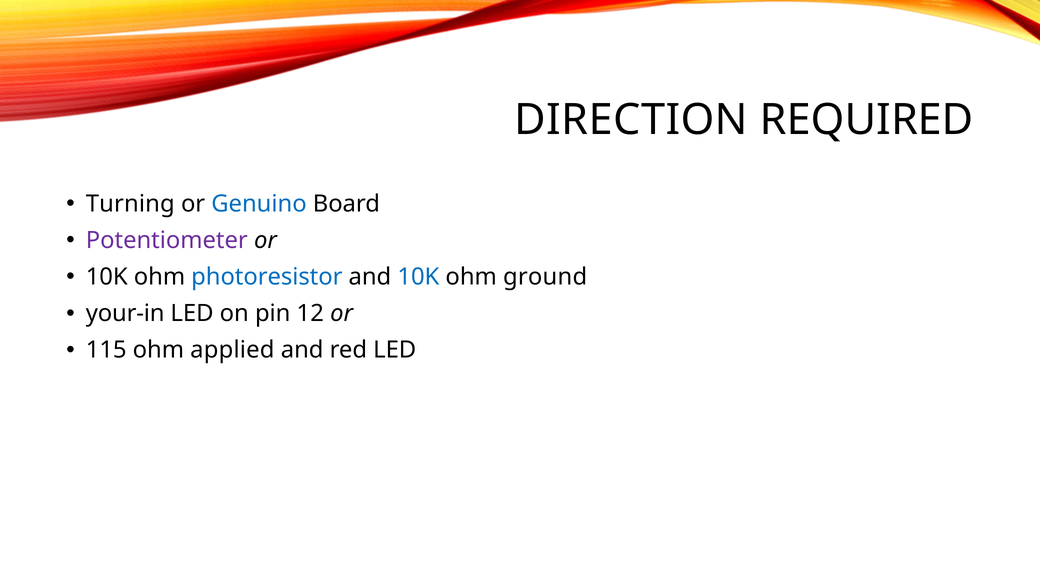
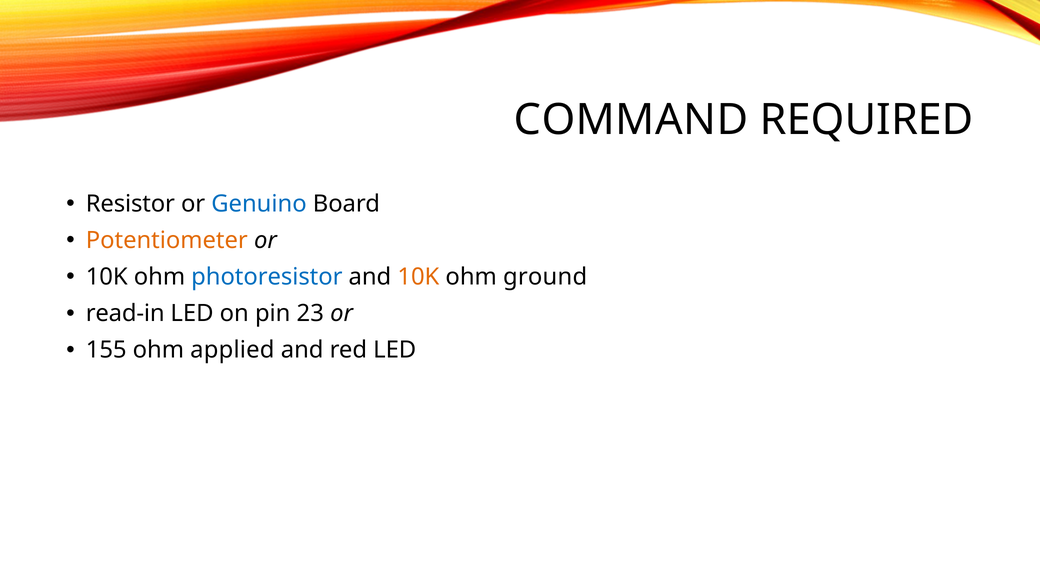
DIRECTION: DIRECTION -> COMMAND (631, 120)
Turning: Turning -> Resistor (130, 204)
Potentiometer colour: purple -> orange (167, 240)
10K colour: blue -> orange (418, 277)
your-in: your-in -> read-in (125, 314)
12: 12 -> 23 (310, 314)
115: 115 -> 155 (106, 350)
